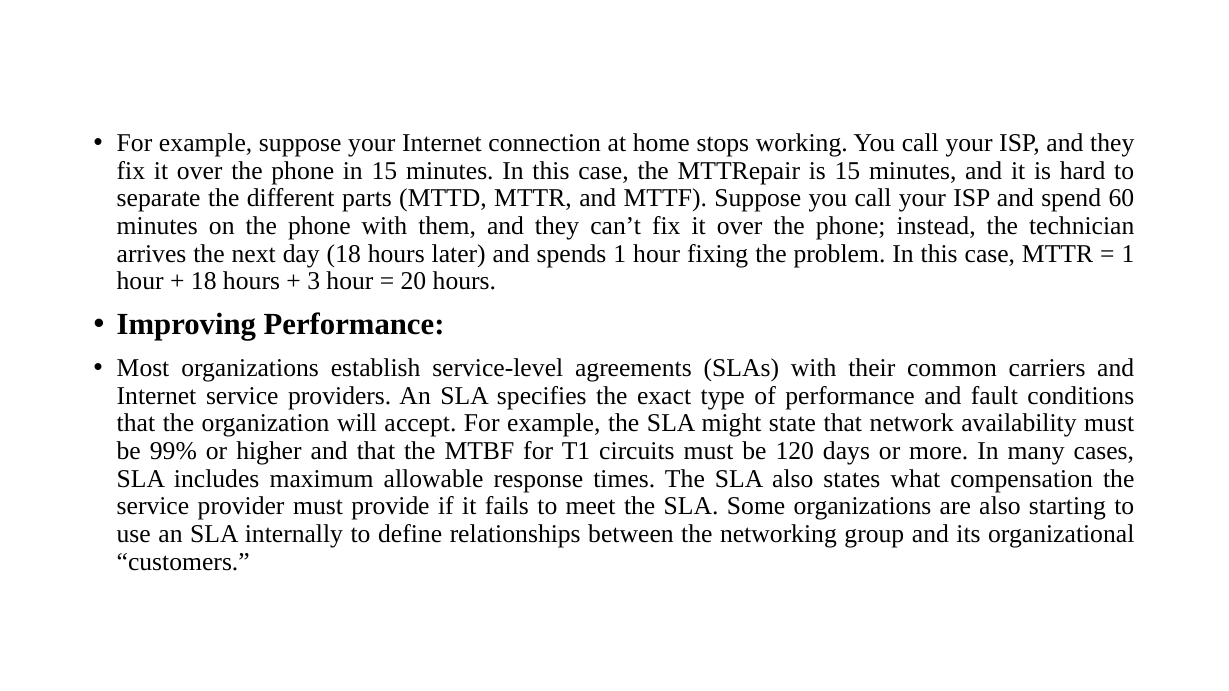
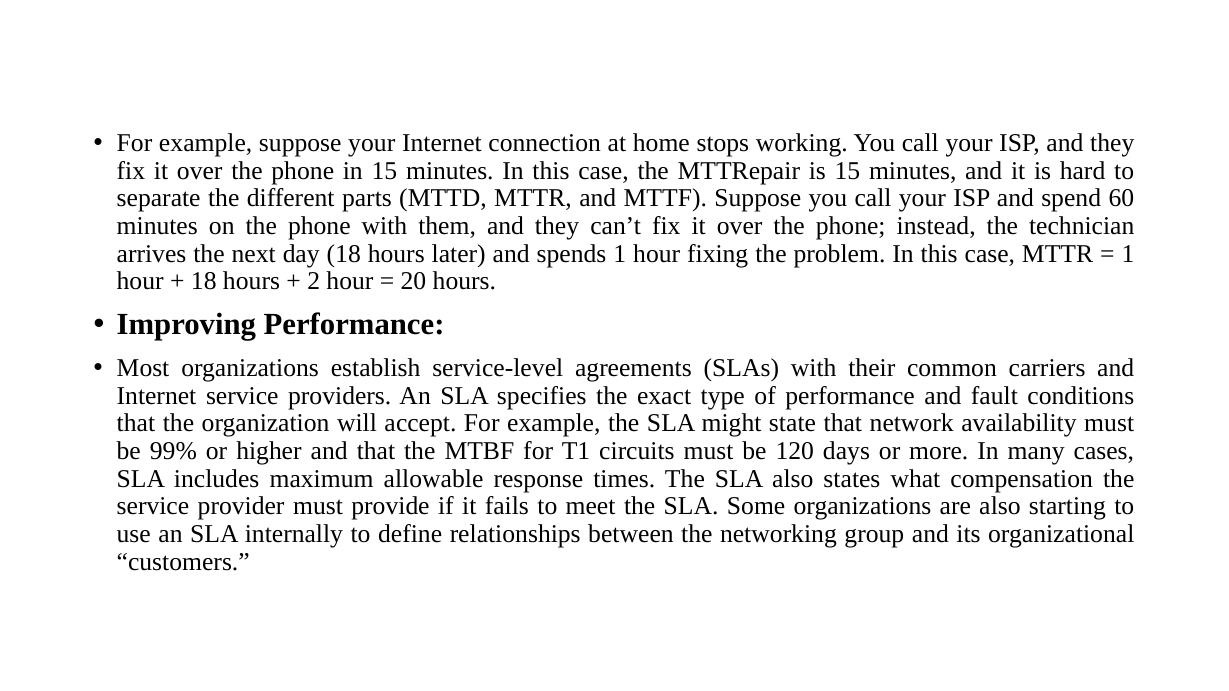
3: 3 -> 2 (314, 282)
